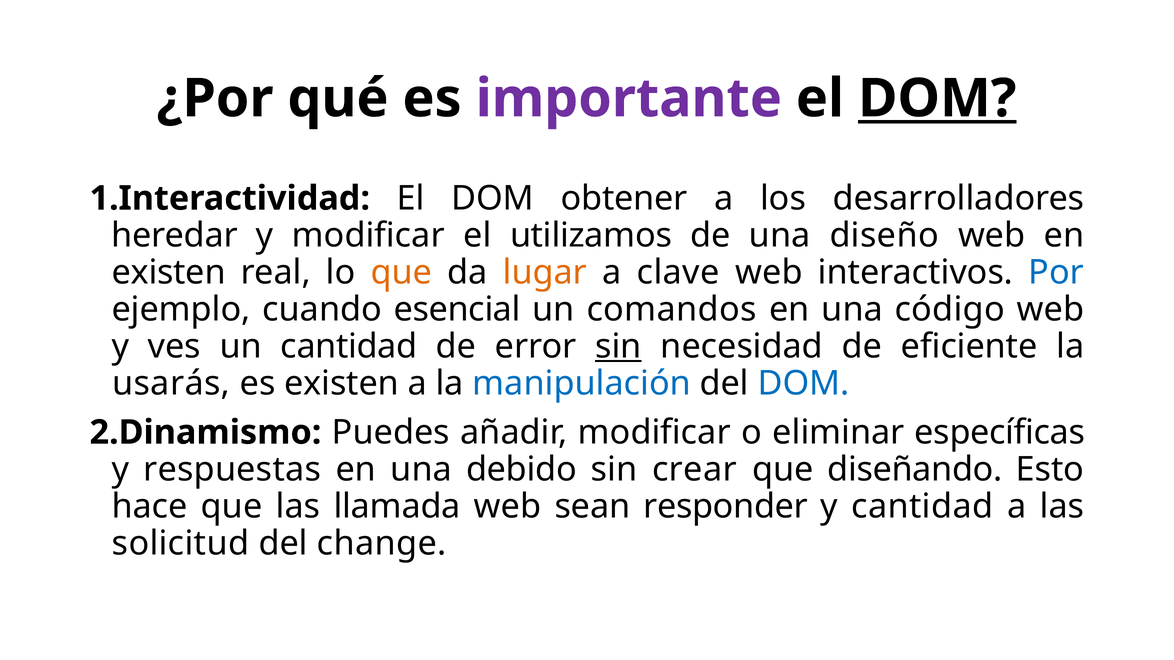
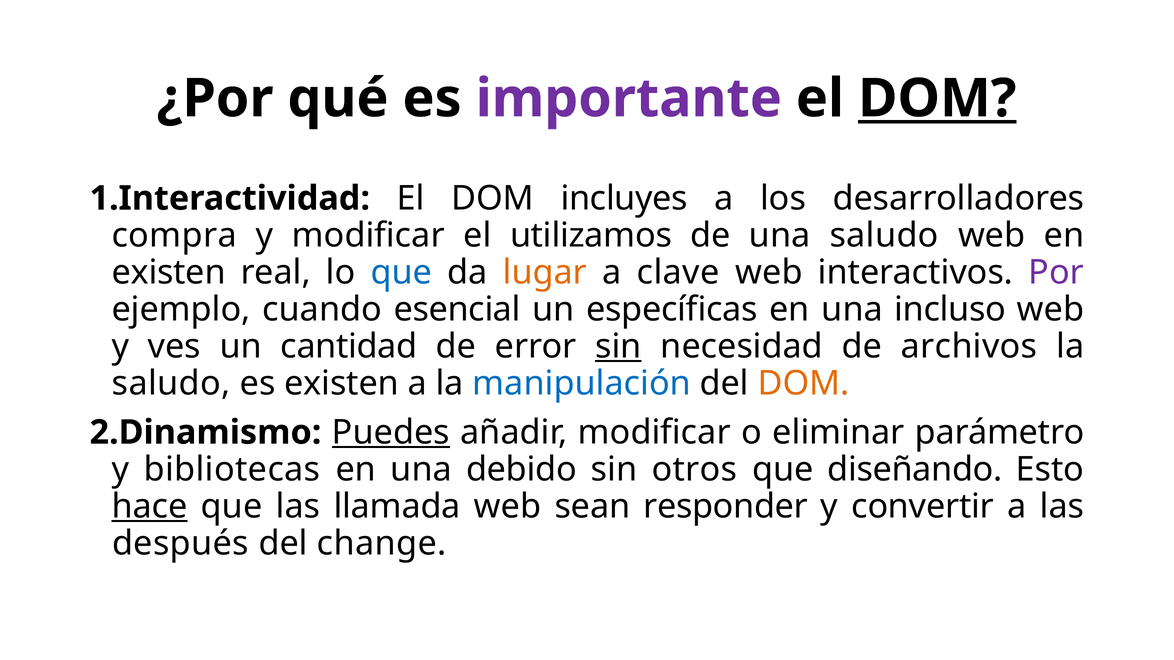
obtener: obtener -> incluyes (624, 198)
heredar: heredar -> compra (174, 235)
una diseño: diseño -> saludo (884, 235)
que colour: orange -> blue (401, 272)
Por colour: blue -> purple (1056, 272)
comandos: comandos -> específicas (672, 309)
código: código -> incluso (950, 309)
eficiente: eficiente -> archivos (969, 346)
usarás: usarás -> saludo (171, 383)
DOM colour: blue -> orange (804, 383)
Puedes underline: none -> present (391, 433)
específicas: específicas -> parámetro (1000, 433)
respuestas: respuestas -> bibliotecas (232, 470)
crear: crear -> otros (695, 470)
hace underline: none -> present (150, 507)
y cantidad: cantidad -> convertir (923, 507)
solicitud: solicitud -> después (180, 544)
